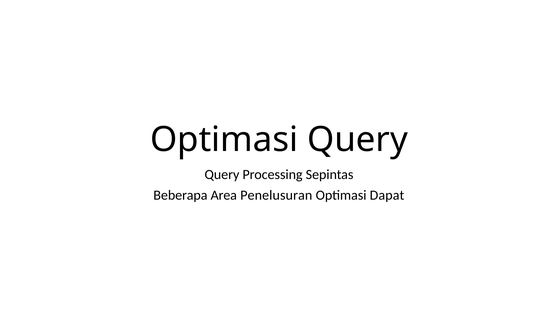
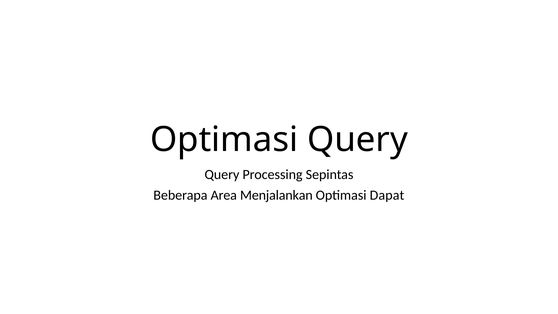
Penelusuran: Penelusuran -> Menjalankan (276, 195)
